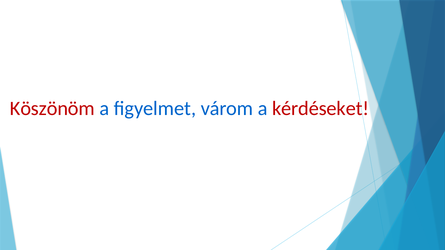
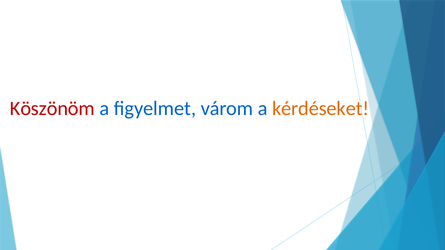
kérdéseket colour: red -> orange (321, 109)
